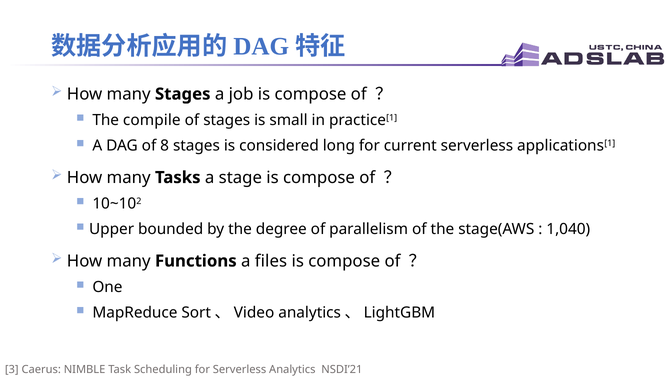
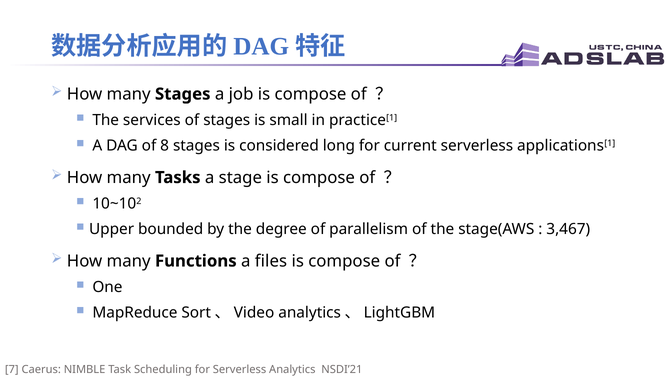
compile: compile -> services (152, 120)
1,040: 1,040 -> 3,467 (568, 229)
3: 3 -> 7 (12, 369)
